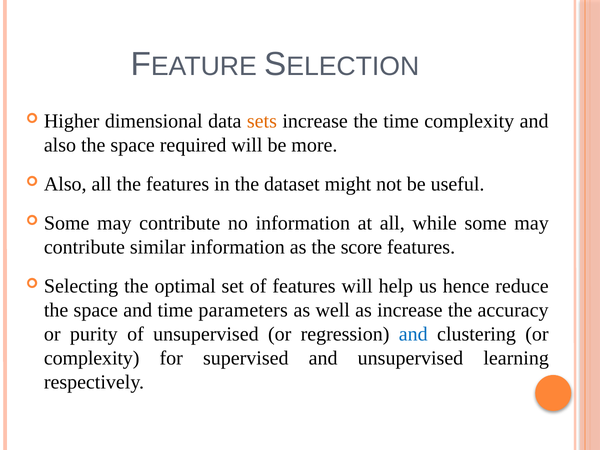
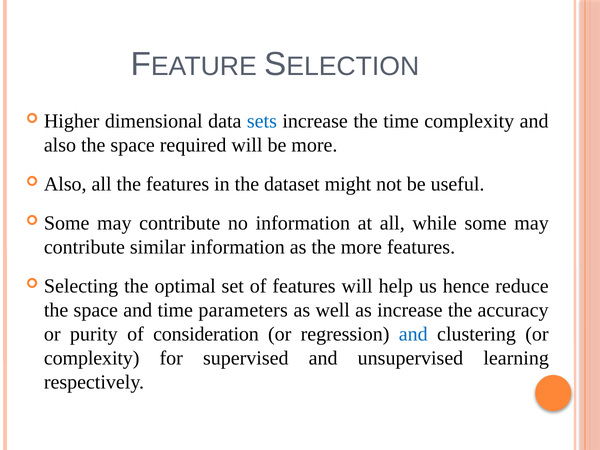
sets colour: orange -> blue (262, 121)
the score: score -> more (361, 247)
of unsupervised: unsupervised -> consideration (206, 334)
